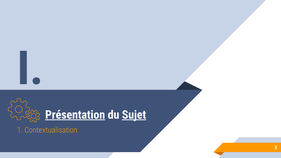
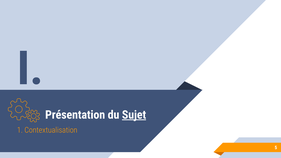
Présentation underline: present -> none (75, 115)
